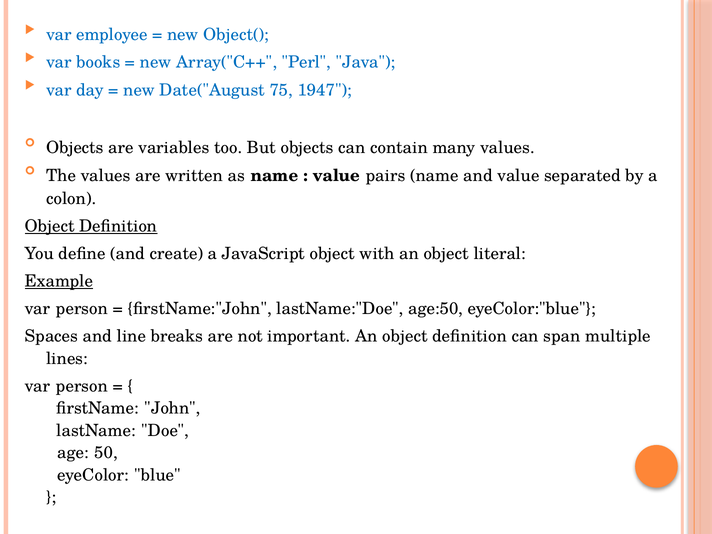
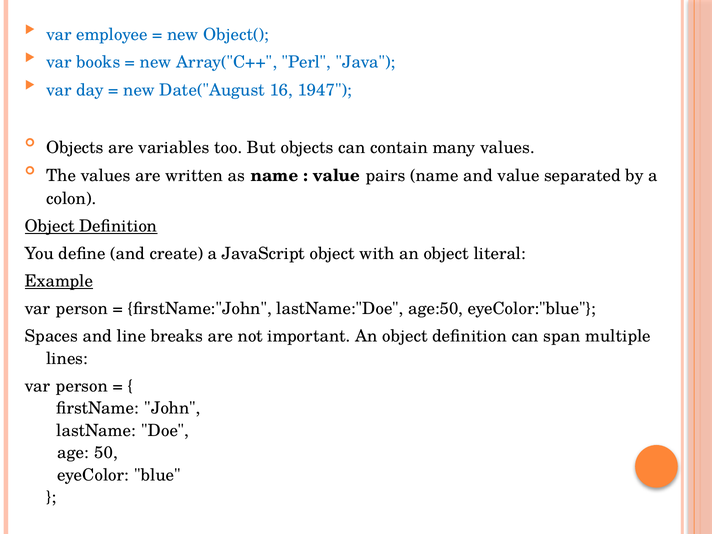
75: 75 -> 16 (281, 90)
